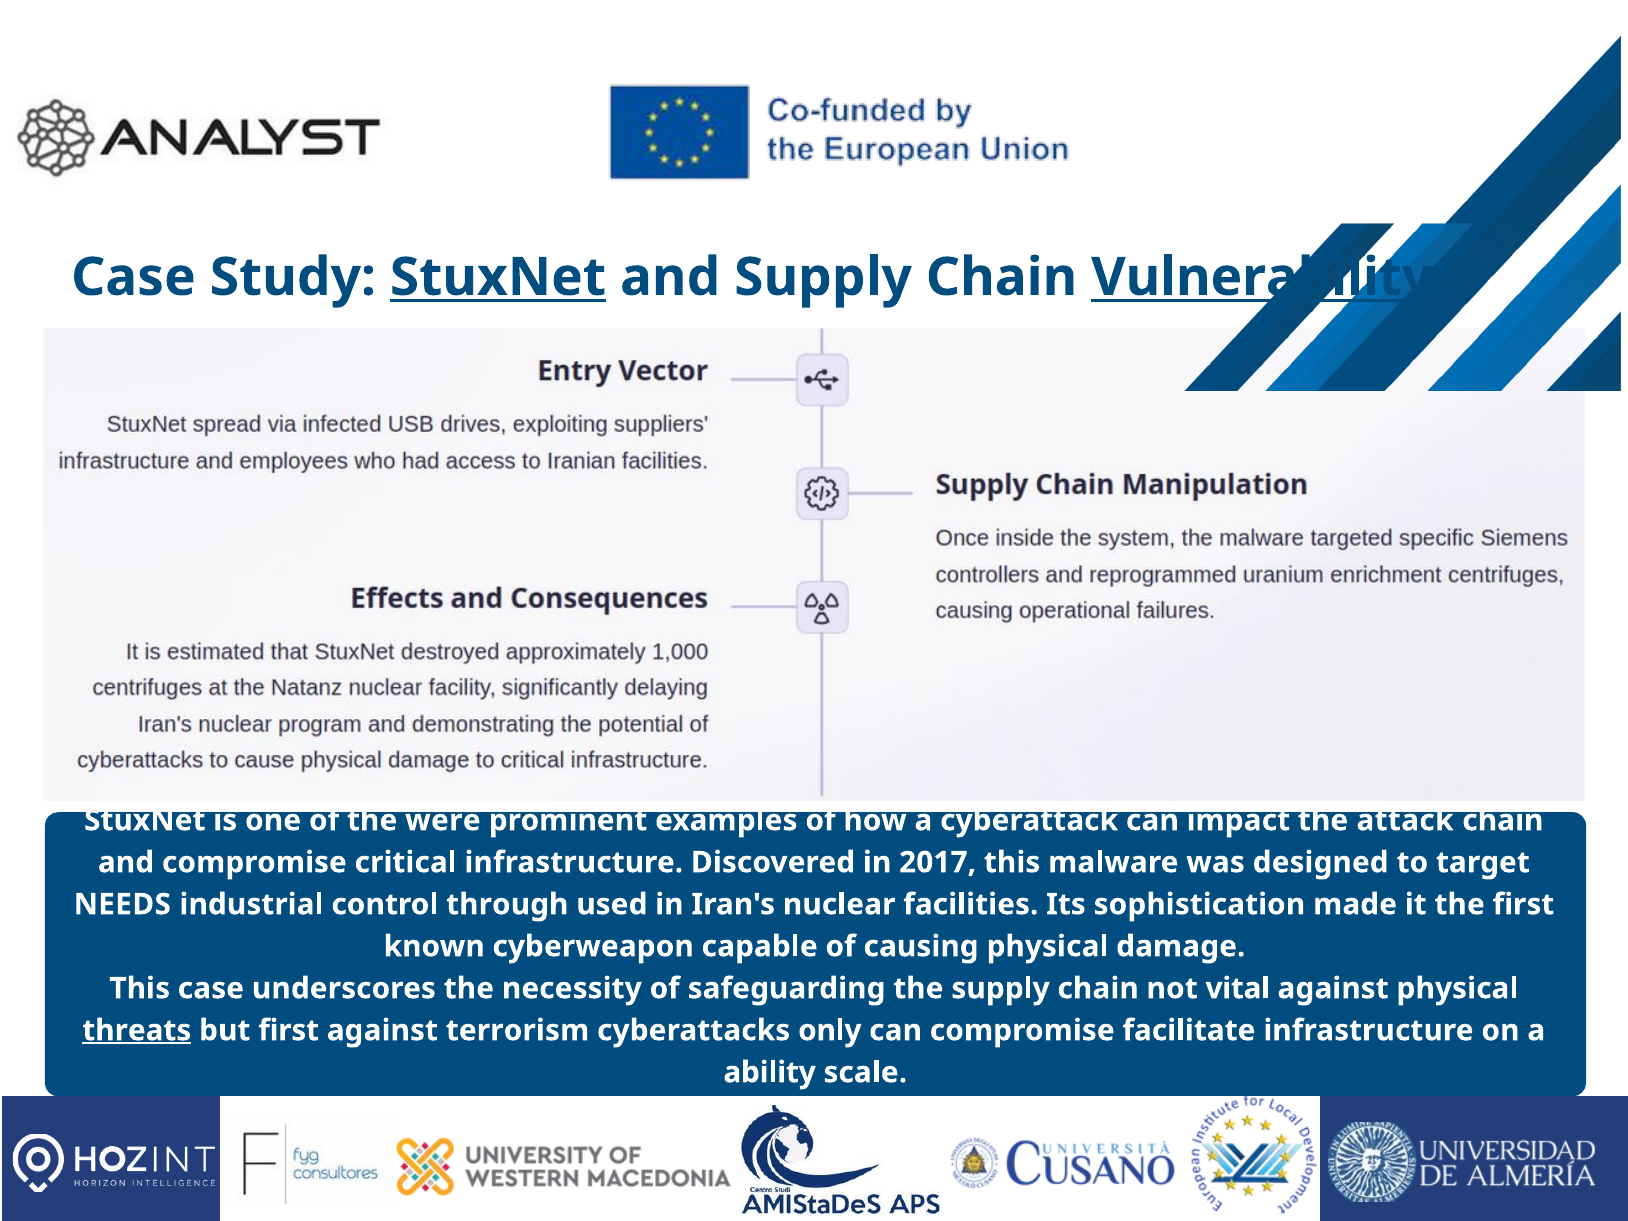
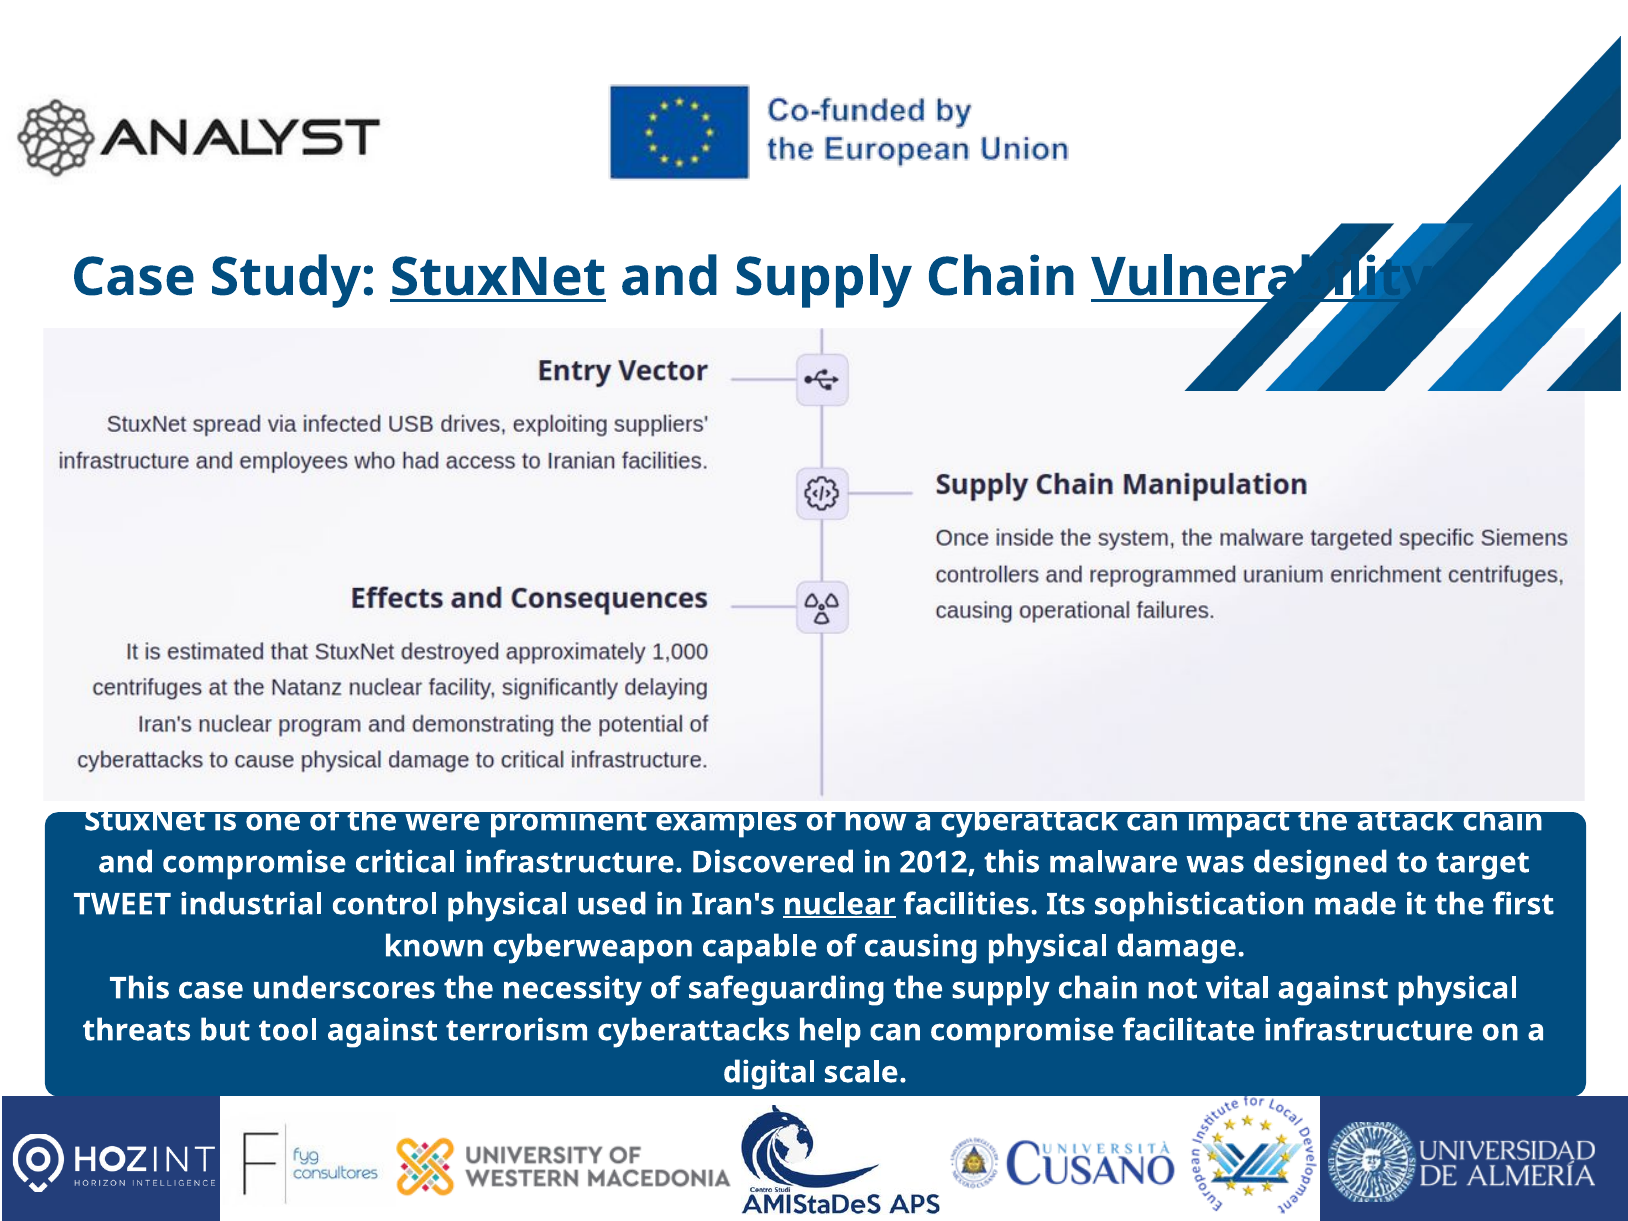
2017: 2017 -> 2012 (938, 862)
NEEDS: NEEDS -> TWEET (122, 904)
control through: through -> physical (507, 904)
nuclear underline: none -> present (839, 904)
threats underline: present -> none (137, 1030)
but first: first -> tool (288, 1030)
only: only -> help (830, 1030)
ability: ability -> digital (770, 1072)
